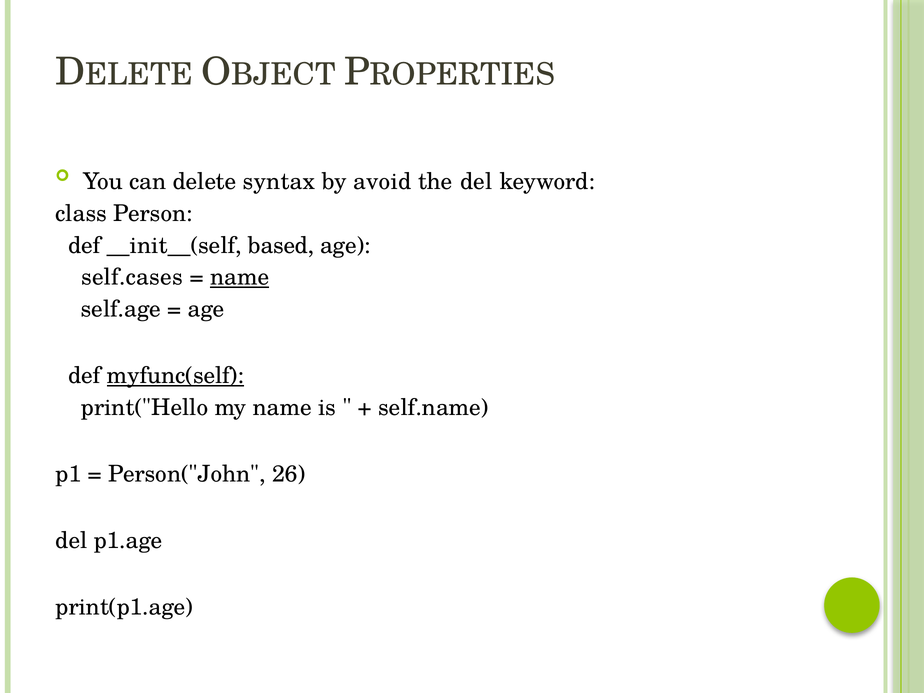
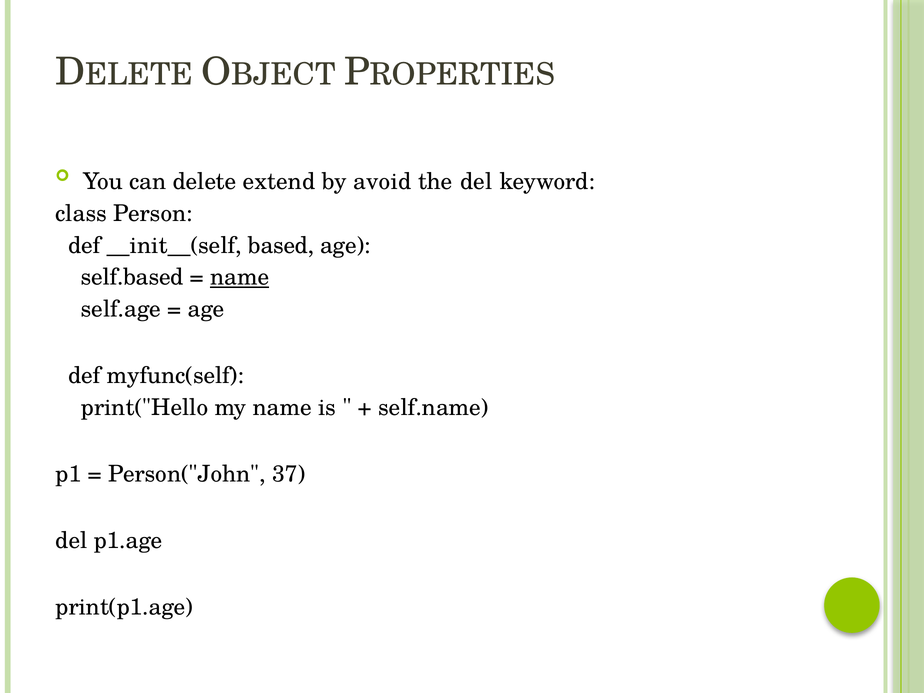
syntax: syntax -> extend (279, 182)
self.cases: self.cases -> self.based (132, 277)
myfunc(self underline: present -> none (175, 376)
26: 26 -> 37 (289, 474)
